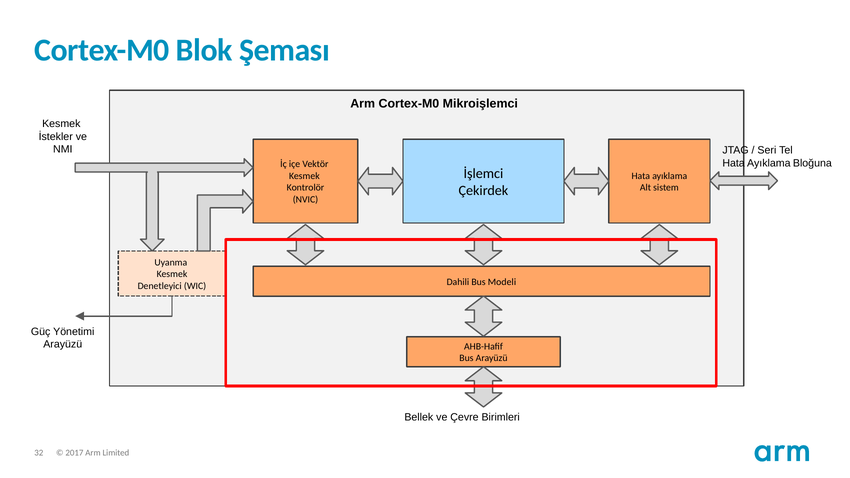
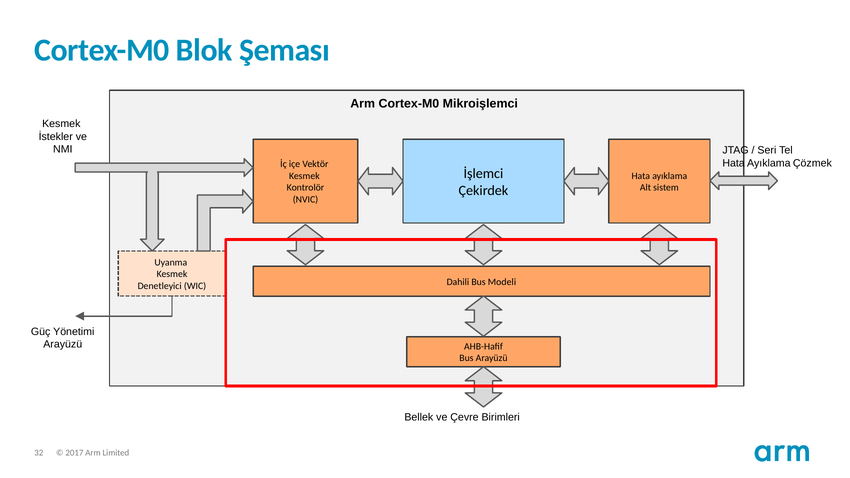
Bloğuna: Bloğuna -> Çözmek (812, 163)
